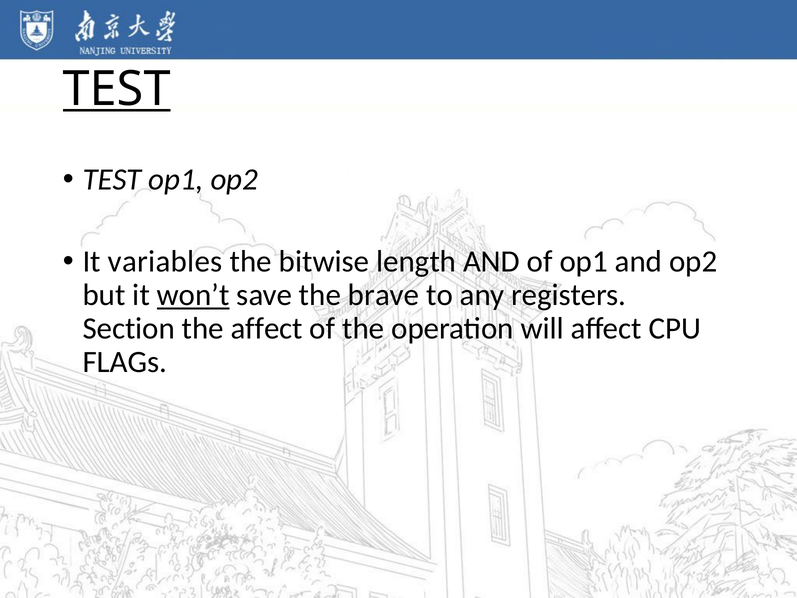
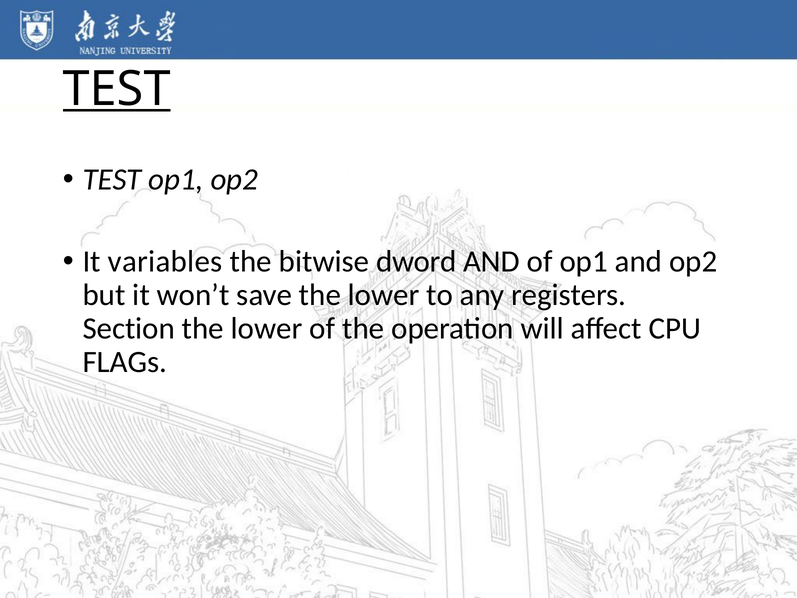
length: length -> dword (416, 261)
won’t underline: present -> none (193, 295)
save the brave: brave -> lower (384, 295)
affect: affect -> lower (267, 328)
